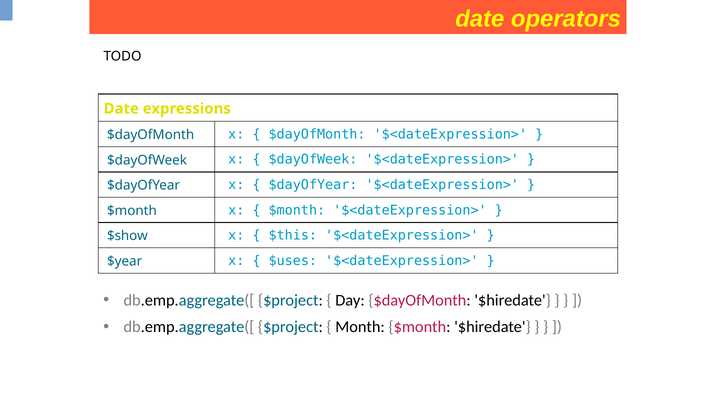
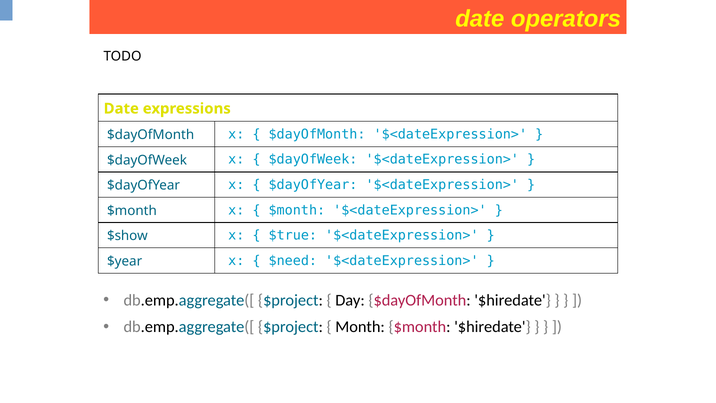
$this: $this -> $true (293, 235)
$uses: $uses -> $need (293, 260)
